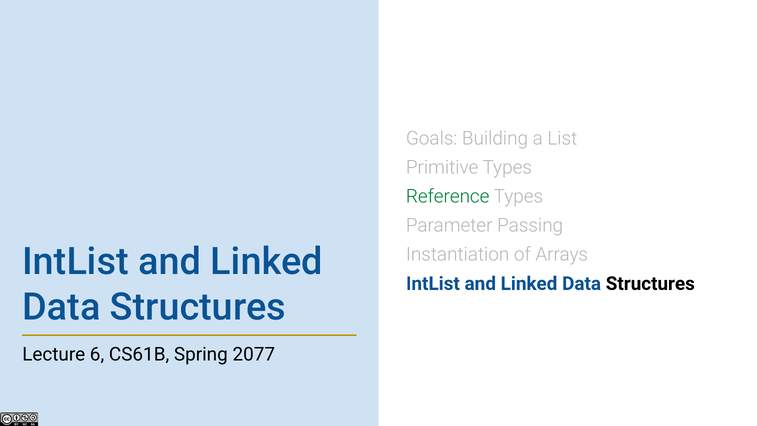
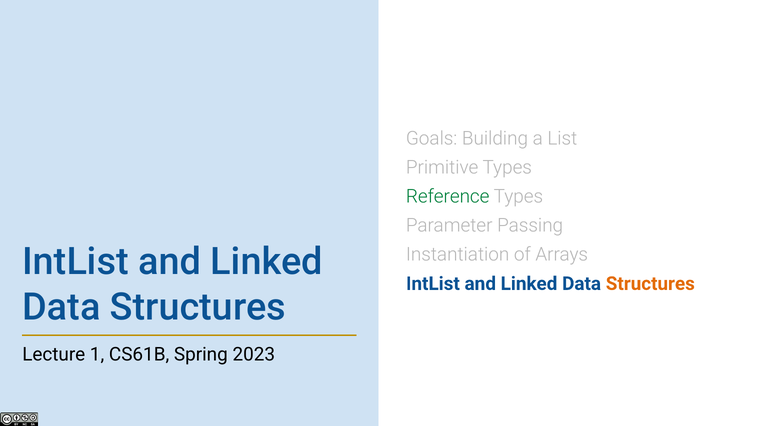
Structures colour: black -> orange (650, 284)
6: 6 -> 1 (97, 354)
2077: 2077 -> 2023 (254, 354)
